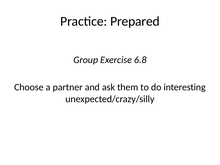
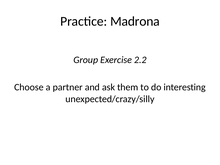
Prepared: Prepared -> Madrona (135, 21)
6.8: 6.8 -> 2.2 (140, 60)
